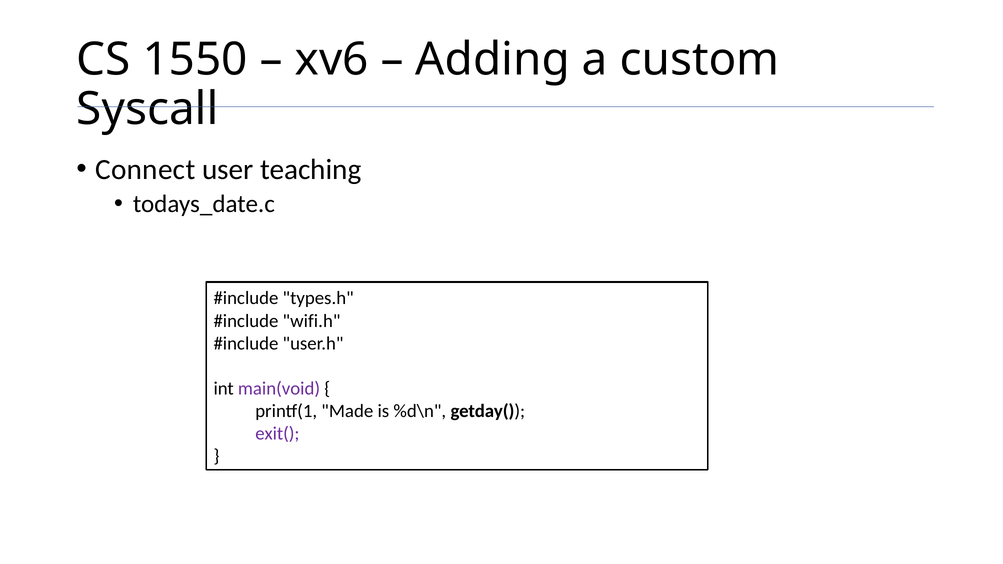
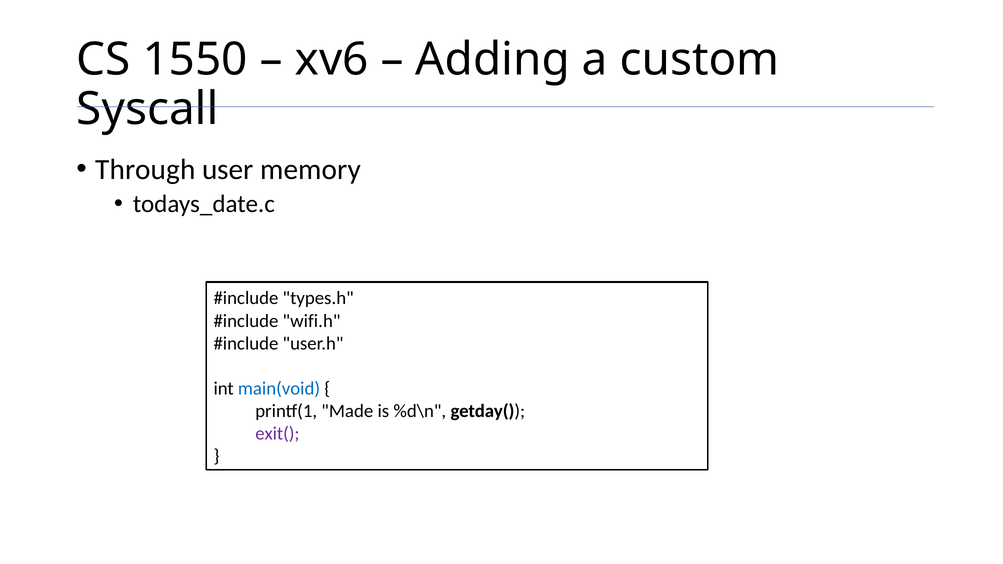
Connect: Connect -> Through (145, 170)
teaching: teaching -> memory (311, 170)
main(void colour: purple -> blue (279, 389)
